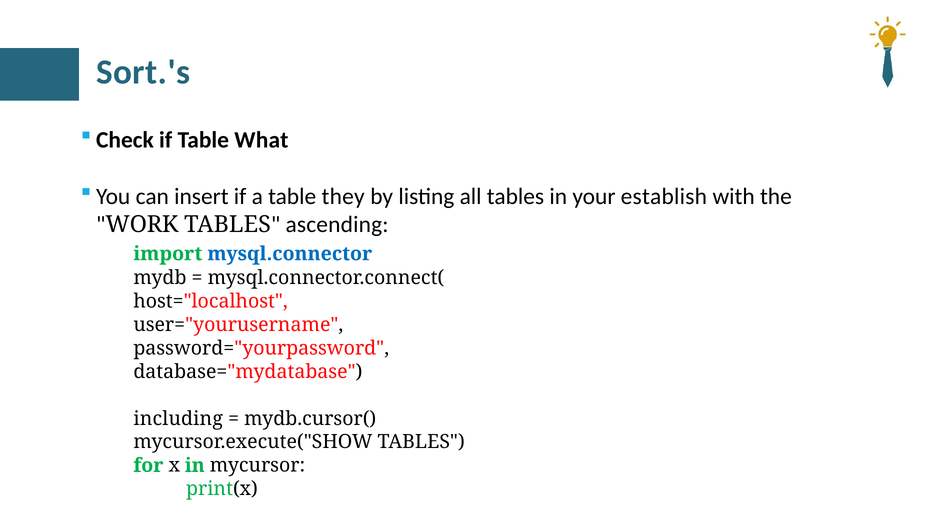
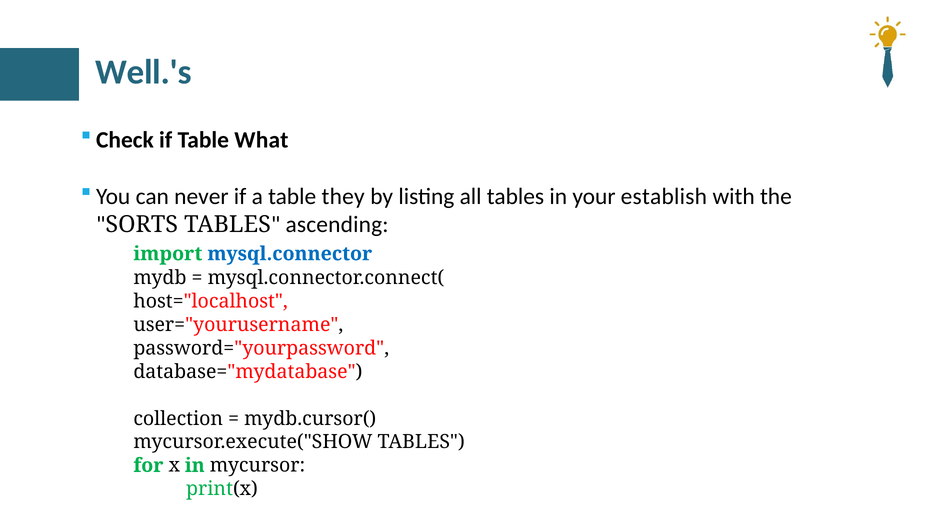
Sort.'s: Sort.'s -> Well.'s (144, 72)
insert: insert -> never (201, 196)
WORK: WORK -> SORTS (142, 224)
including: including -> collection (178, 419)
